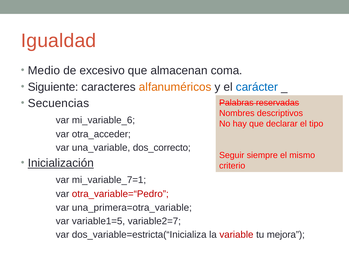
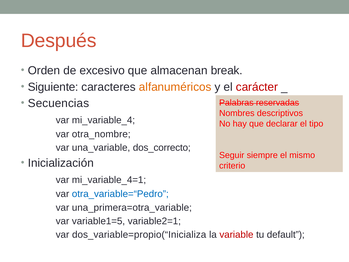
Igualdad: Igualdad -> Después (59, 41)
Medio: Medio -> Orden (44, 71)
coma: coma -> break (227, 71)
carácter colour: blue -> red (257, 87)
mi_variable_6: mi_variable_6 -> mi_variable_4 (103, 120)
otra_acceder: otra_acceder -> otra_nombre (101, 134)
Inicialización underline: present -> none (61, 163)
mi_variable_7=1: mi_variable_7=1 -> mi_variable_4=1 (109, 180)
otra_variable=“Pedro colour: red -> blue (120, 194)
variable2=7: variable2=7 -> variable2=1 (154, 221)
dos_variable=estricta(“Inicializa: dos_variable=estricta(“Inicializa -> dos_variable=propio(“Inicializa (139, 235)
mejora: mejora -> default (286, 235)
